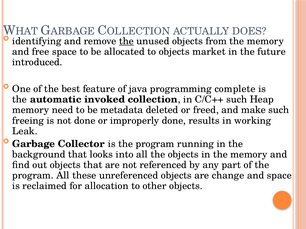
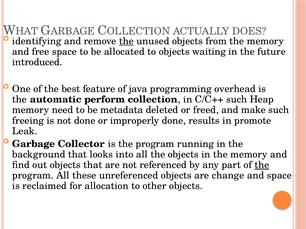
market: market -> waiting (209, 52)
complete: complete -> overhead (235, 89)
invoked: invoked -> perform (105, 100)
working: working -> promote (253, 121)
the underline: none -> present (262, 165)
